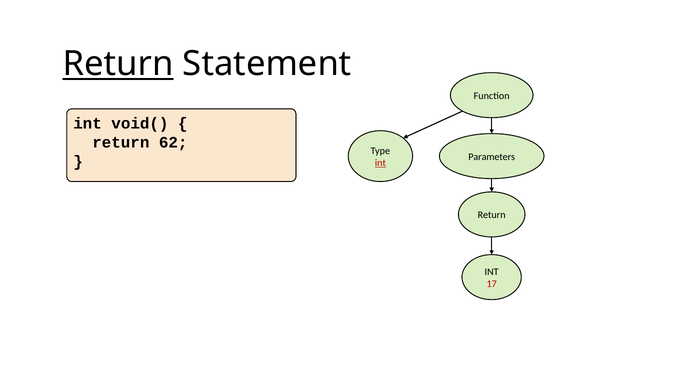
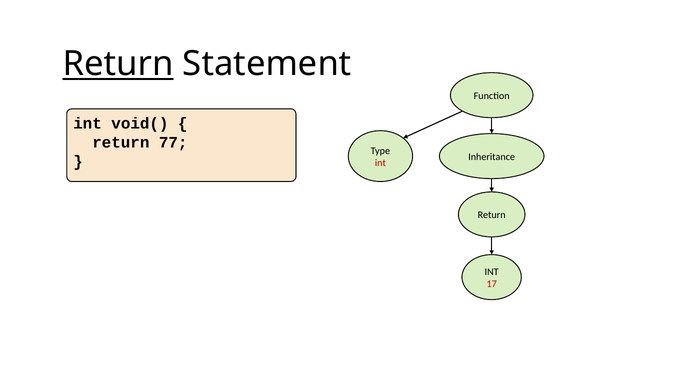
62: 62 -> 77 (173, 142)
Parameters: Parameters -> Inheritance (492, 157)
int underline: present -> none (380, 163)
